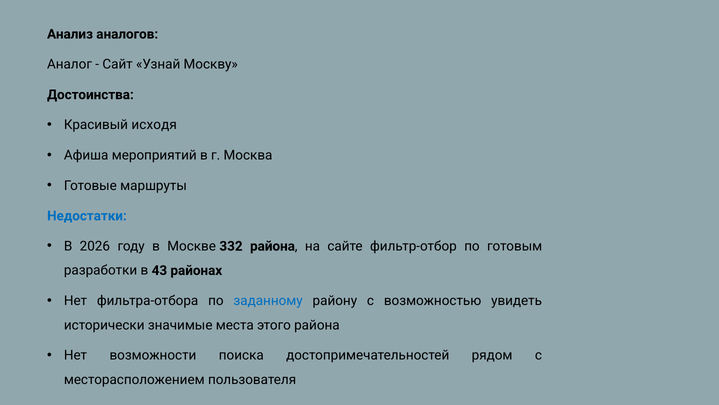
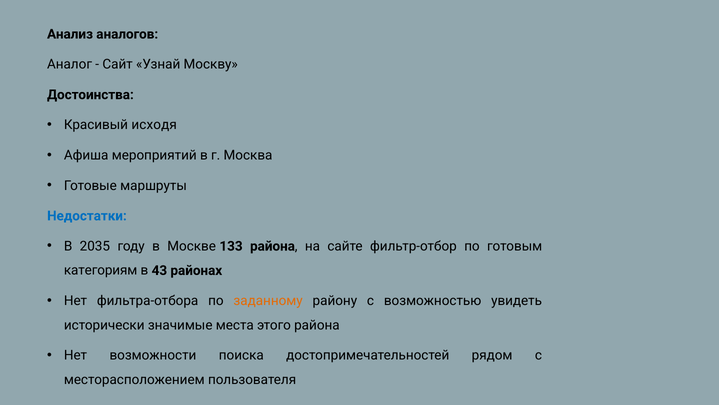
2026: 2026 -> 2035 (95, 246)
332: 332 -> 133 (231, 246)
разработки: разработки -> категориям (101, 270)
заданному colour: blue -> orange (268, 300)
